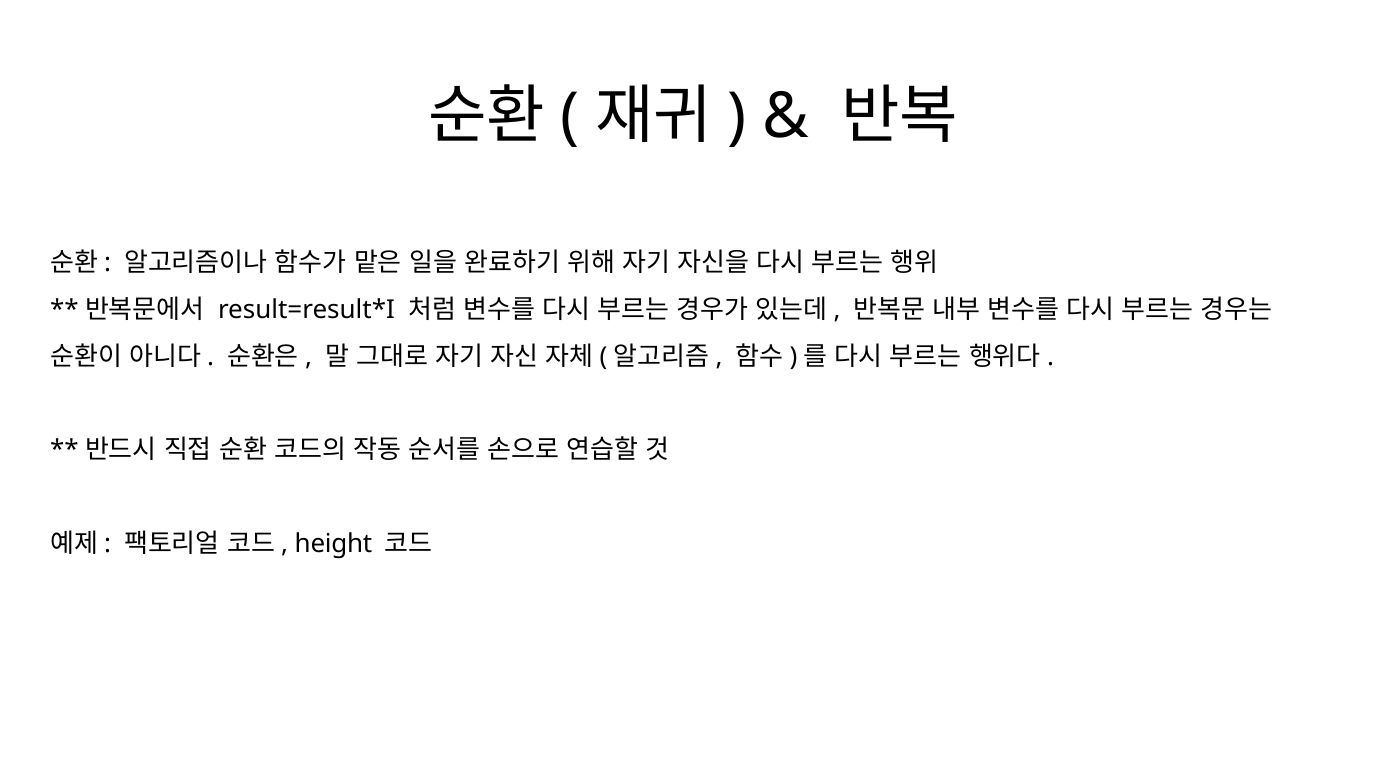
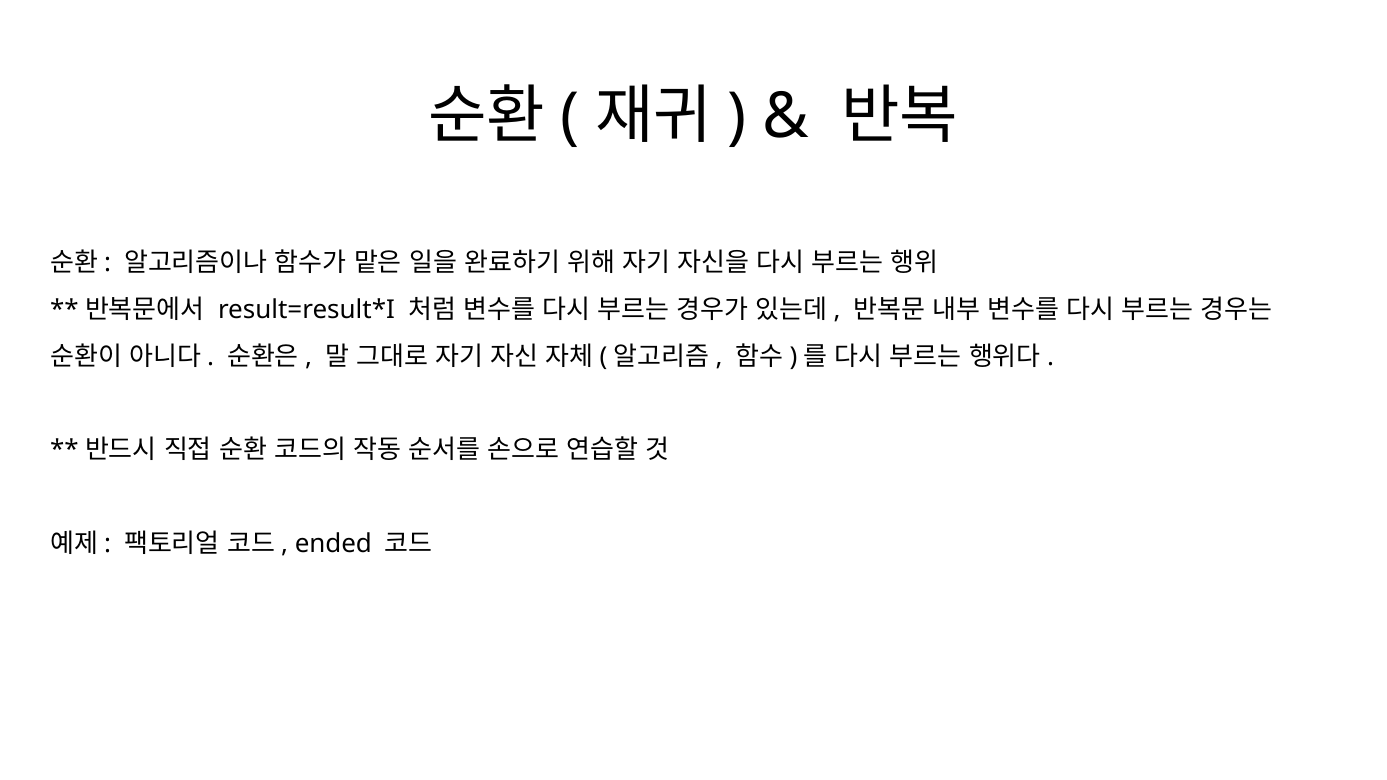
height: height -> ended (333, 544)
